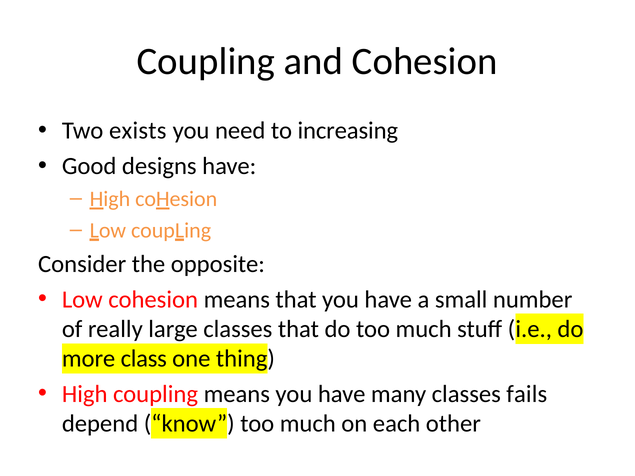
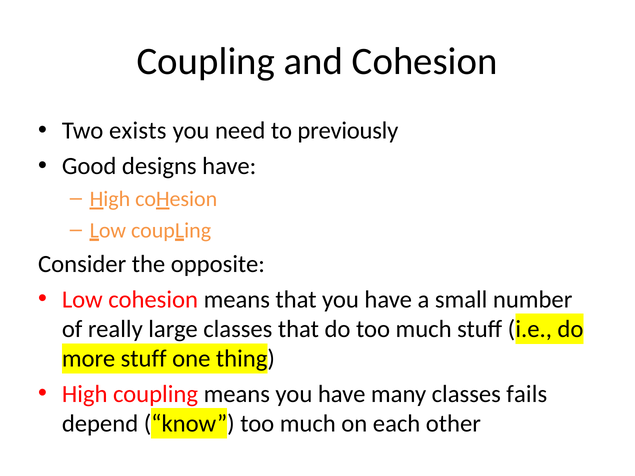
increasing: increasing -> previously (348, 131)
more class: class -> stuff (144, 359)
